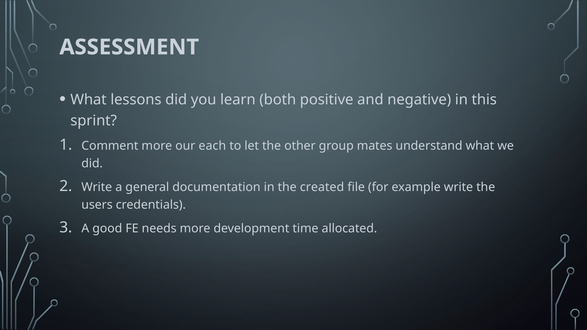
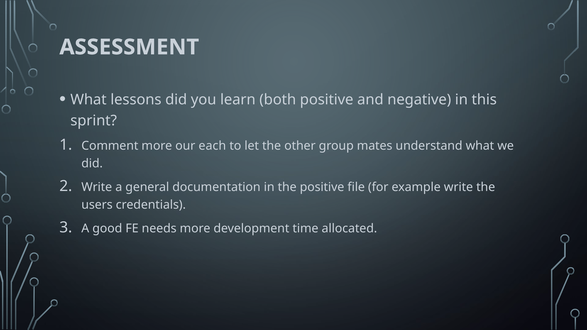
the created: created -> positive (322, 187)
